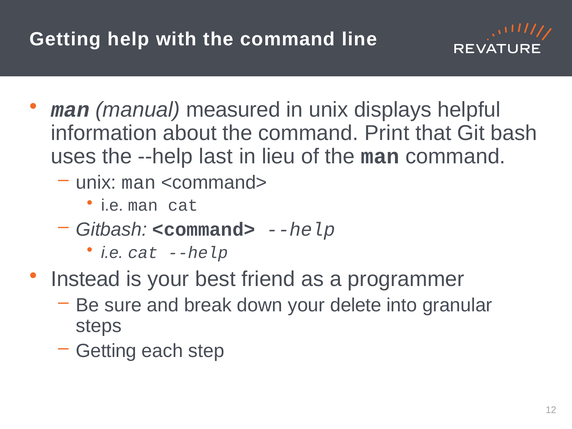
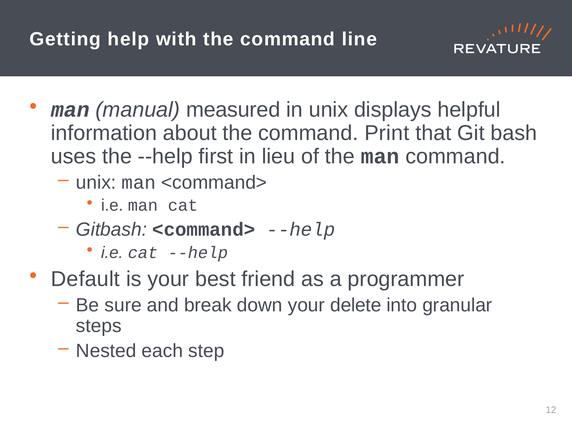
last: last -> first (216, 156)
Instead: Instead -> Default (85, 279)
Getting: Getting -> Nested (106, 351)
